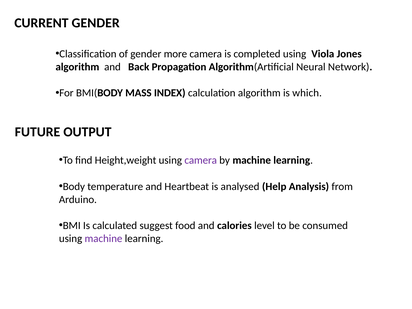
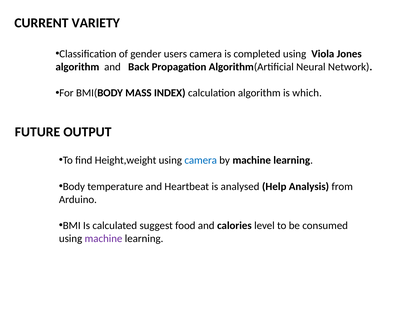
CURRENT GENDER: GENDER -> VARIETY (96, 23)
more: more -> users (175, 54)
camera colour: purple -> blue (201, 160)
